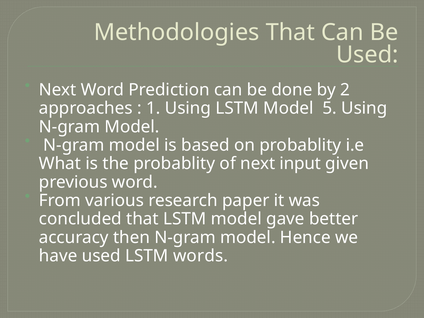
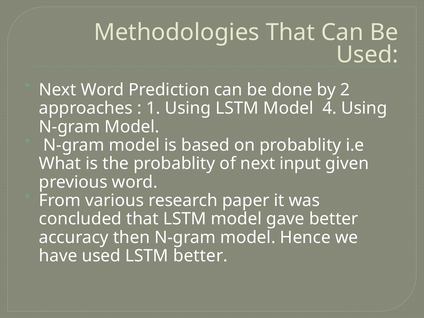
5: 5 -> 4 (330, 108)
LSTM words: words -> better (200, 256)
